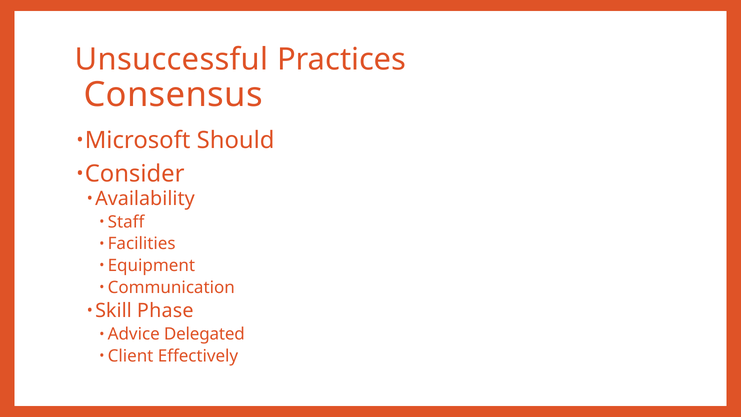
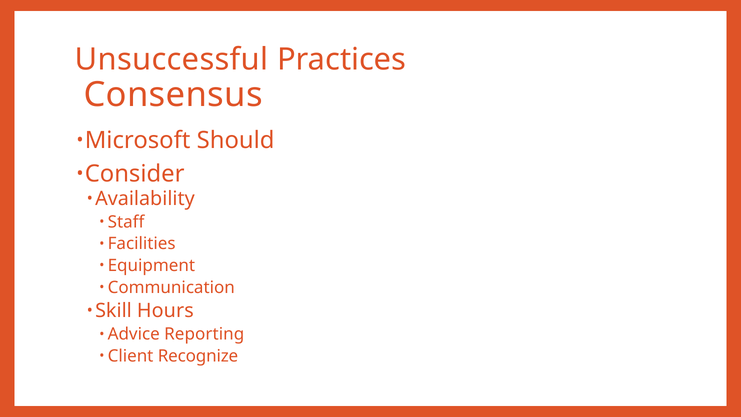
Phase: Phase -> Hours (165, 311)
Delegated: Delegated -> Reporting (204, 334)
Effectively: Effectively -> Recognize (198, 356)
